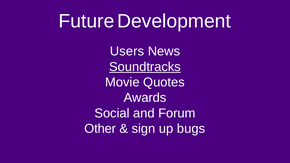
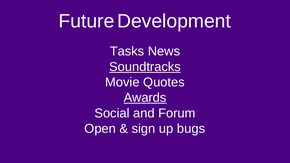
Users: Users -> Tasks (127, 51)
Awards underline: none -> present (145, 98)
Other: Other -> Open (100, 129)
